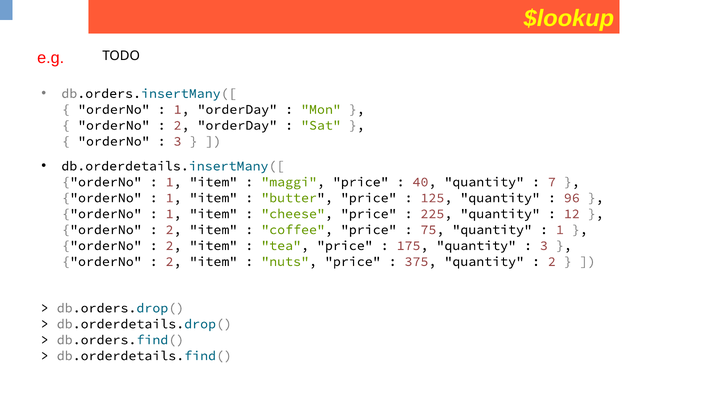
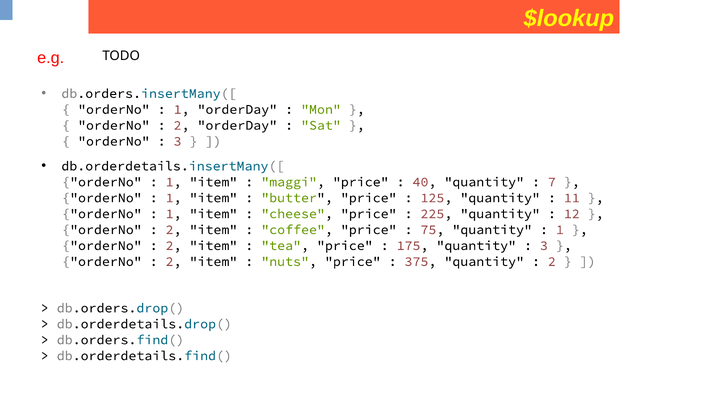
96: 96 -> 11 (572, 198)
